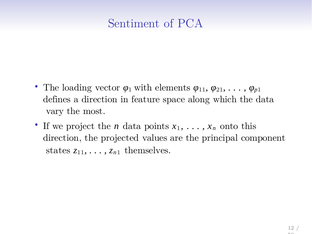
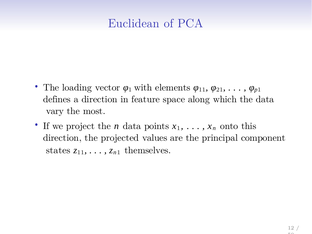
Sentiment: Sentiment -> Euclidean (134, 24)
